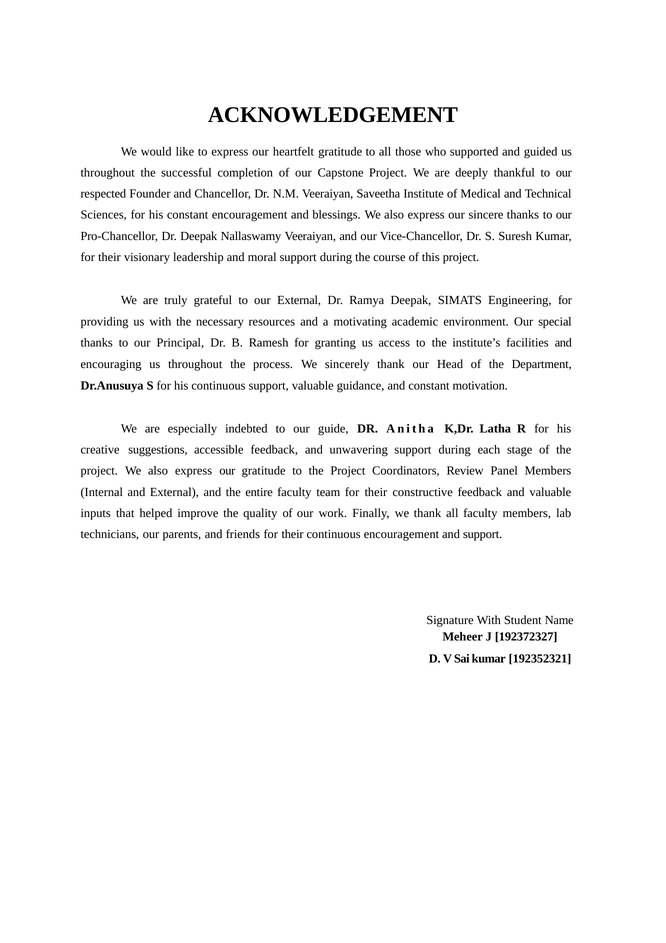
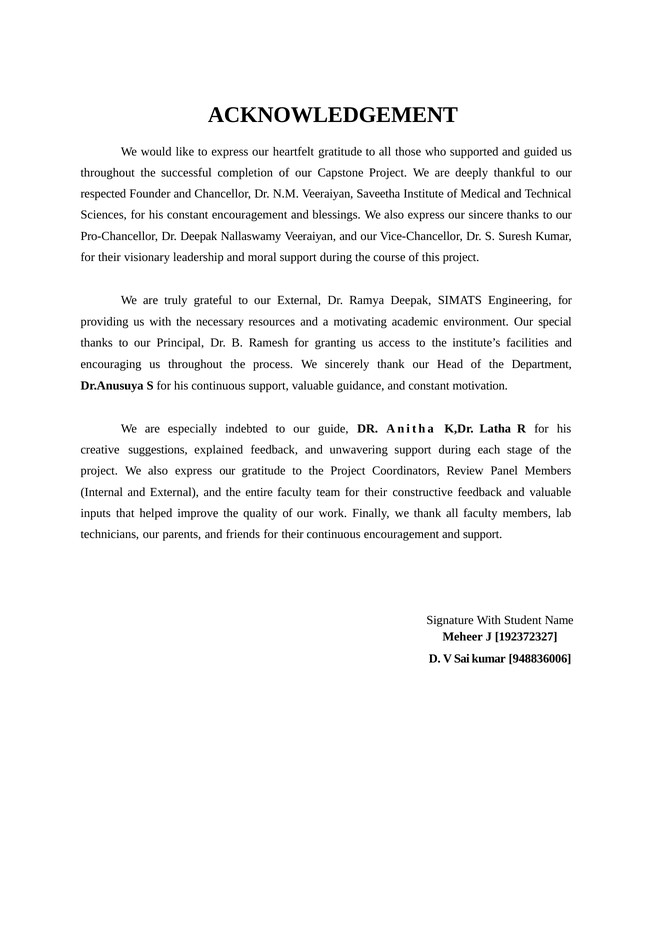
accessible: accessible -> explained (219, 449)
192352321: 192352321 -> 948836006 (540, 658)
